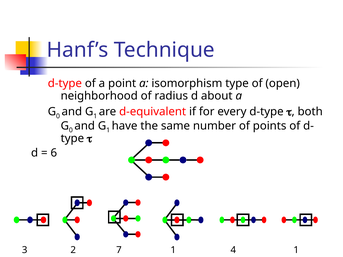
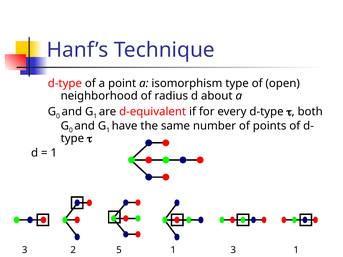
6: 6 -> 1 (54, 153)
7: 7 -> 5 (119, 250)
4: 4 -> 3 (233, 250)
